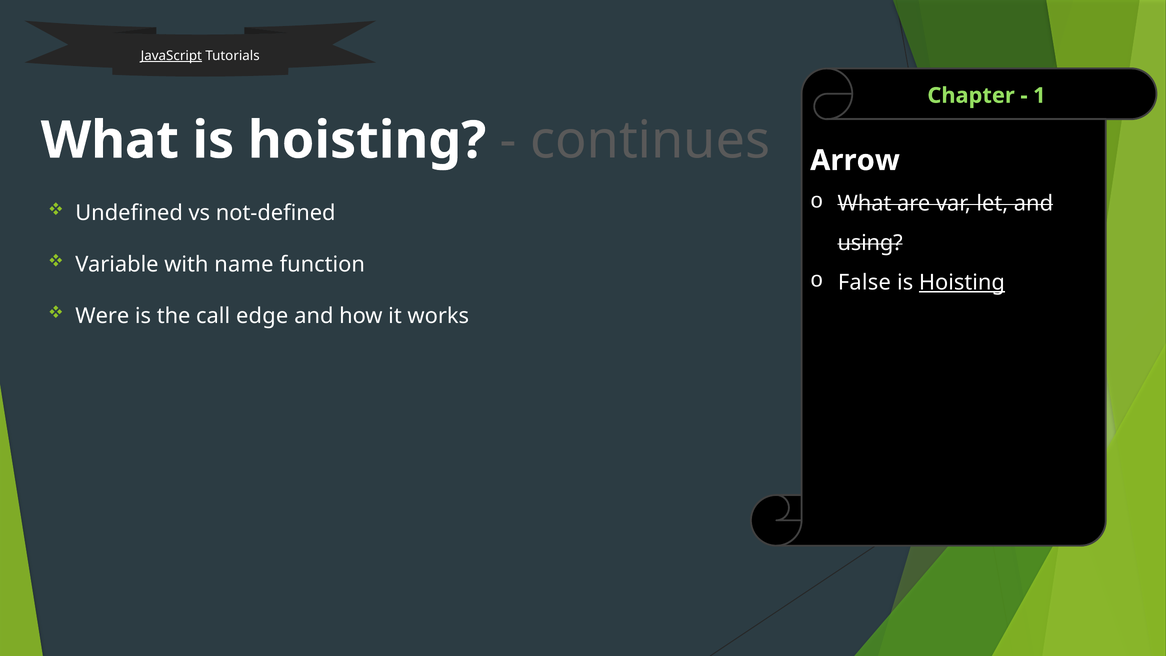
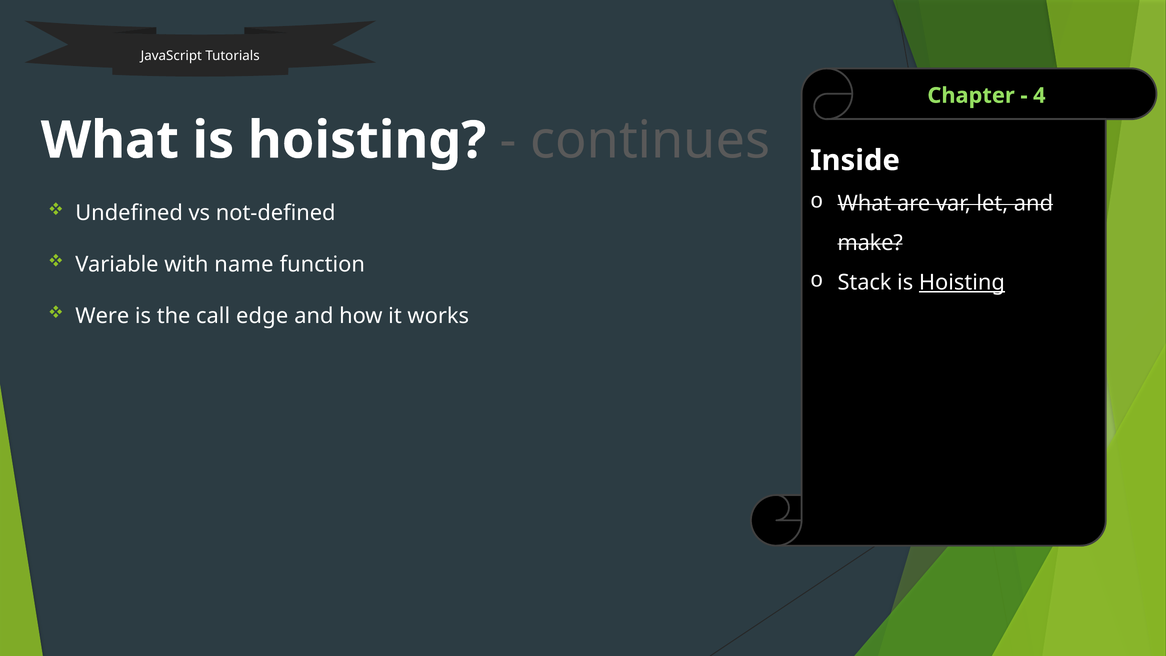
JavaScript underline: present -> none (171, 56)
1: 1 -> 4 (1039, 96)
Arrow: Arrow -> Inside (855, 160)
using: using -> make (870, 243)
False: False -> Stack (865, 282)
